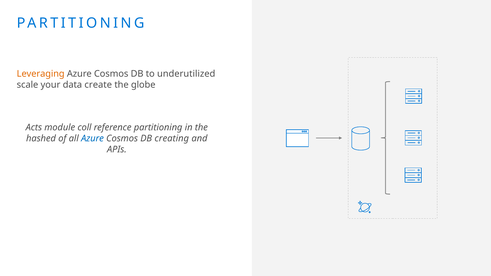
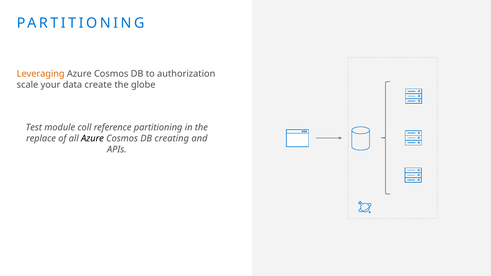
underutilized: underutilized -> authorization (186, 74)
Acts: Acts -> Test (34, 128)
hashed: hashed -> replace (41, 139)
Azure colour: blue -> black (92, 139)
